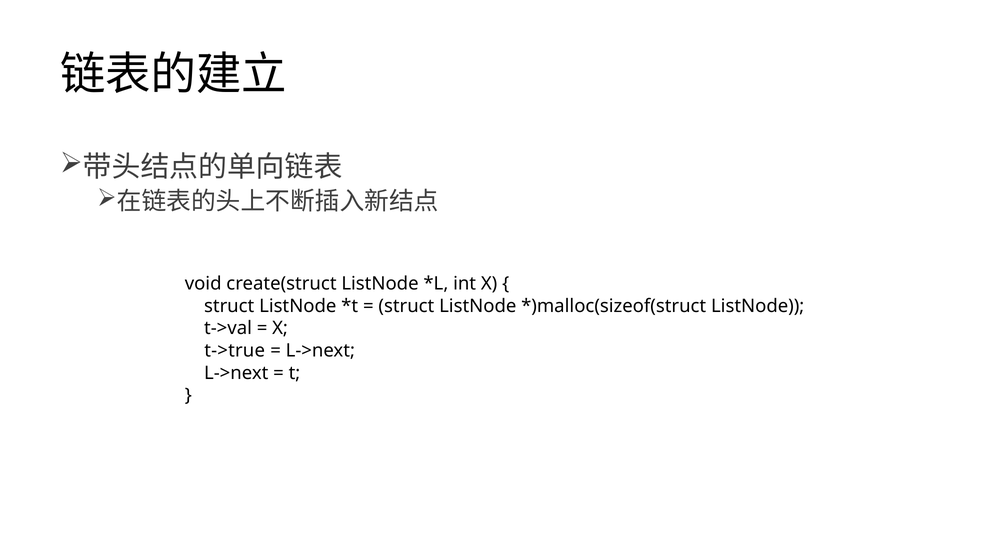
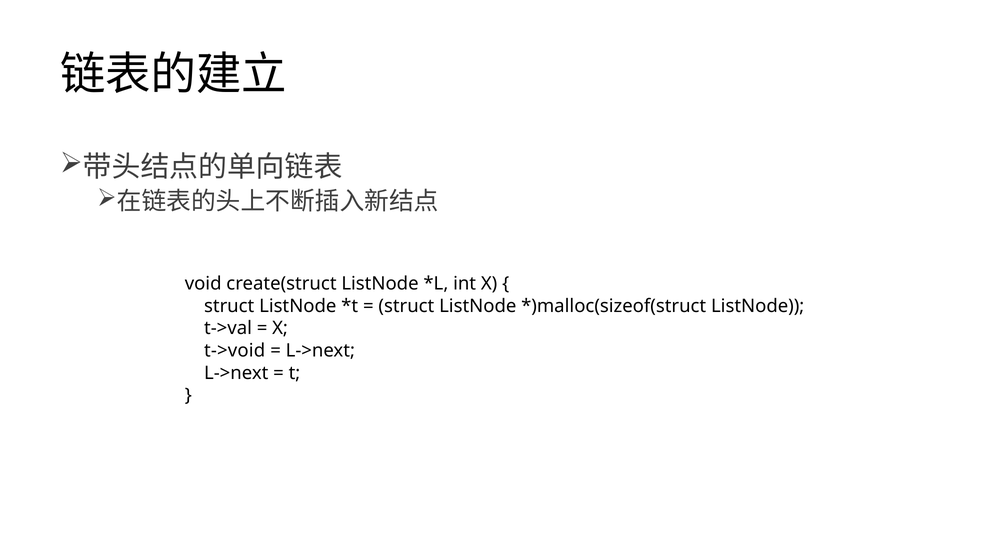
t->true: t->true -> t->void (235, 351)
